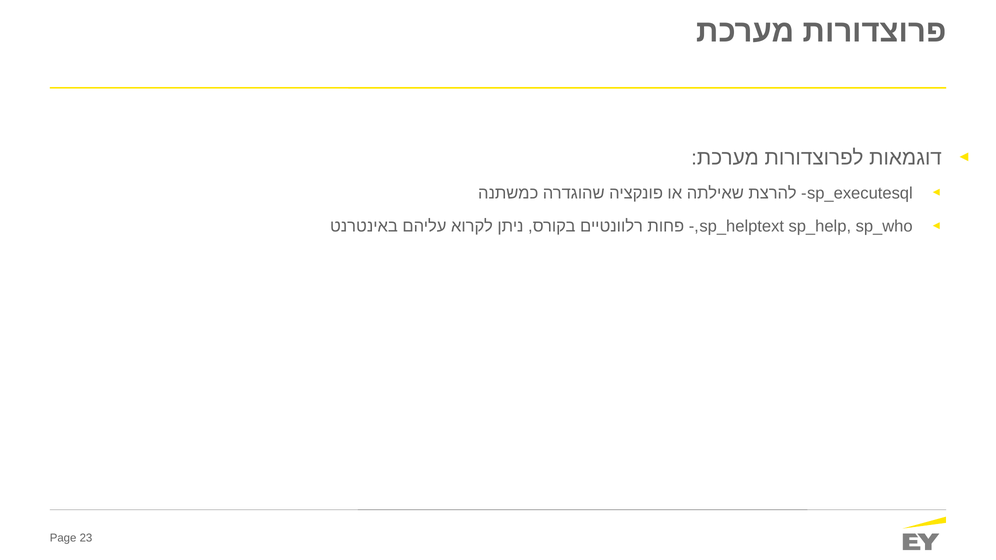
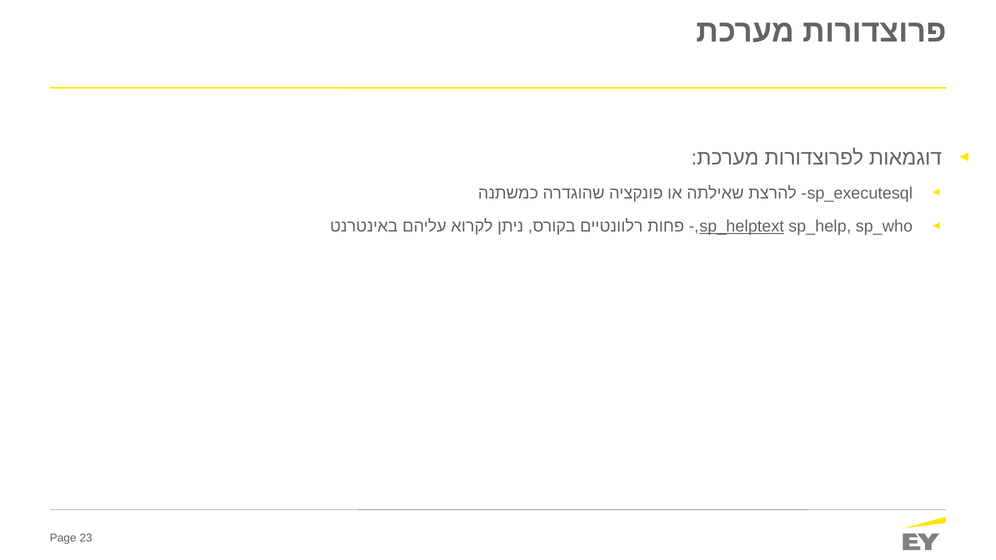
sp_helptext underline: none -> present (742, 226)
